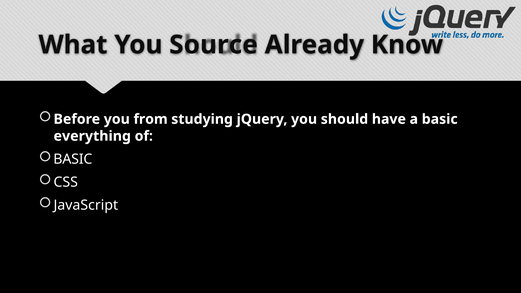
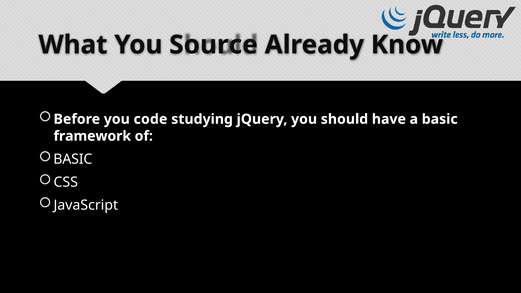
from: from -> code (150, 119)
everything: everything -> framework (92, 136)
